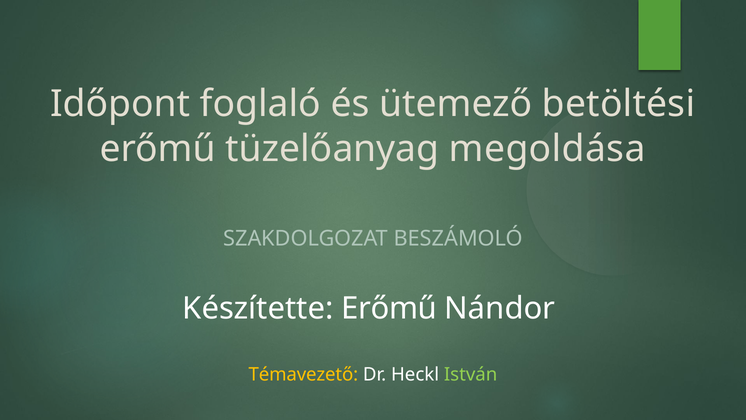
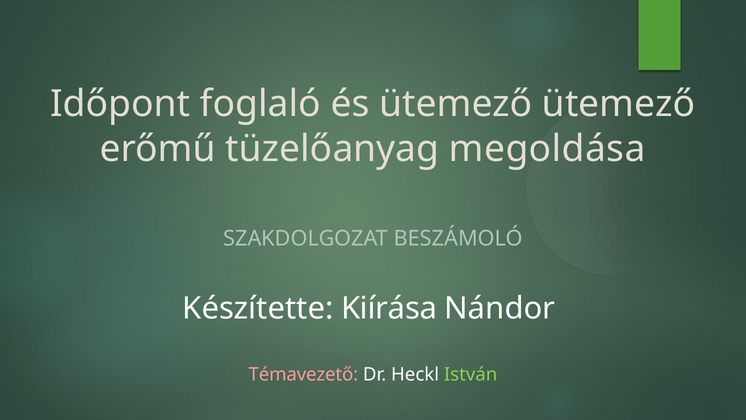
ütemező betöltési: betöltési -> ütemező (619, 104)
Készítette Erőmű: Erőmű -> Kiírása (389, 308)
Témavezető colour: yellow -> pink (303, 374)
